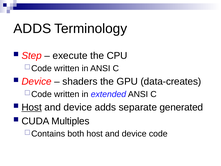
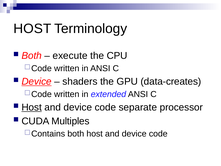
ADDS: ADDS -> HOST (32, 29)
Step: Step -> Both (32, 56)
Device underline: none -> present (37, 81)
adds: adds -> code (105, 107)
generated: generated -> processor (181, 107)
